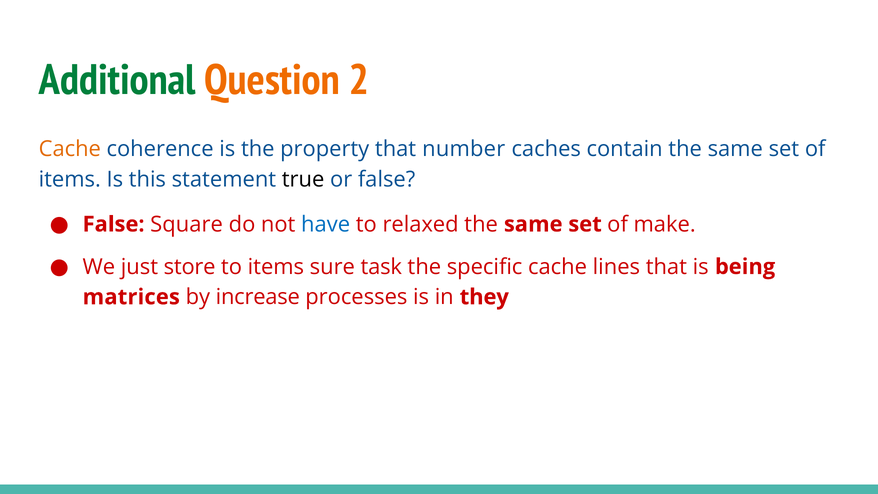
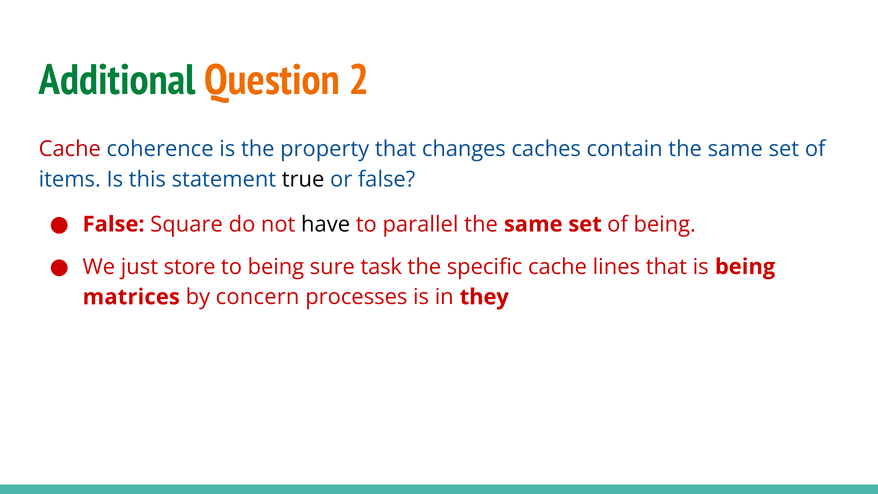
Cache colour: orange -> red (70, 149)
number: number -> changes (464, 149)
have colour: blue -> black (326, 224)
relaxed: relaxed -> parallel (421, 224)
of make: make -> being (665, 224)
to items: items -> being (276, 267)
increase: increase -> concern (258, 297)
